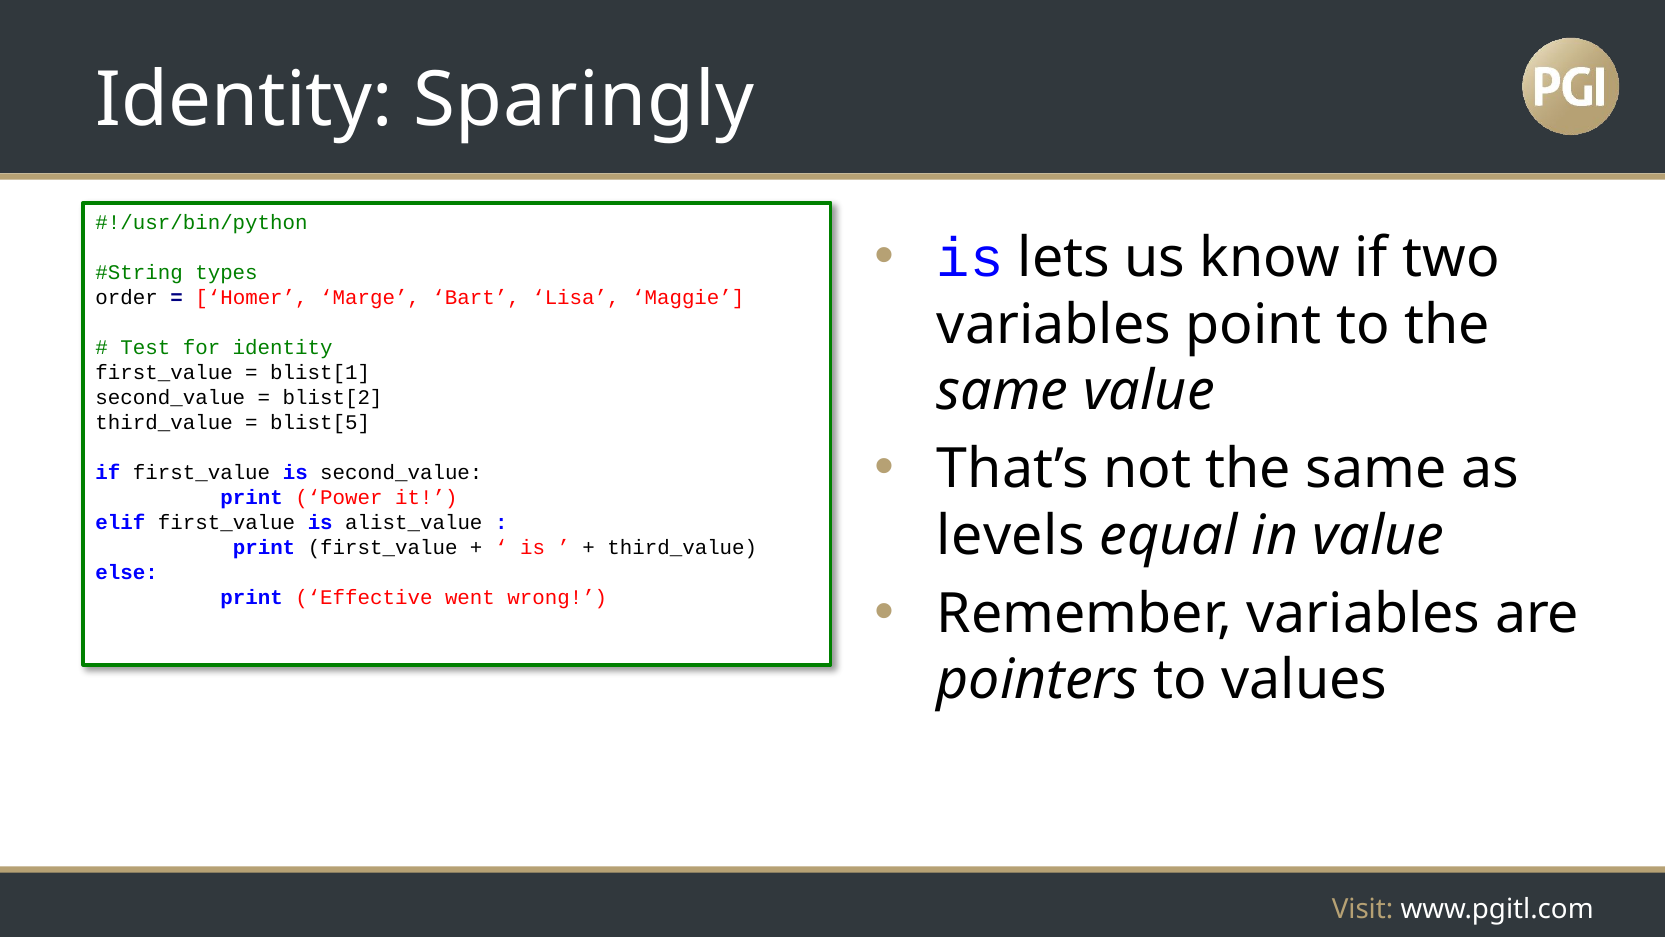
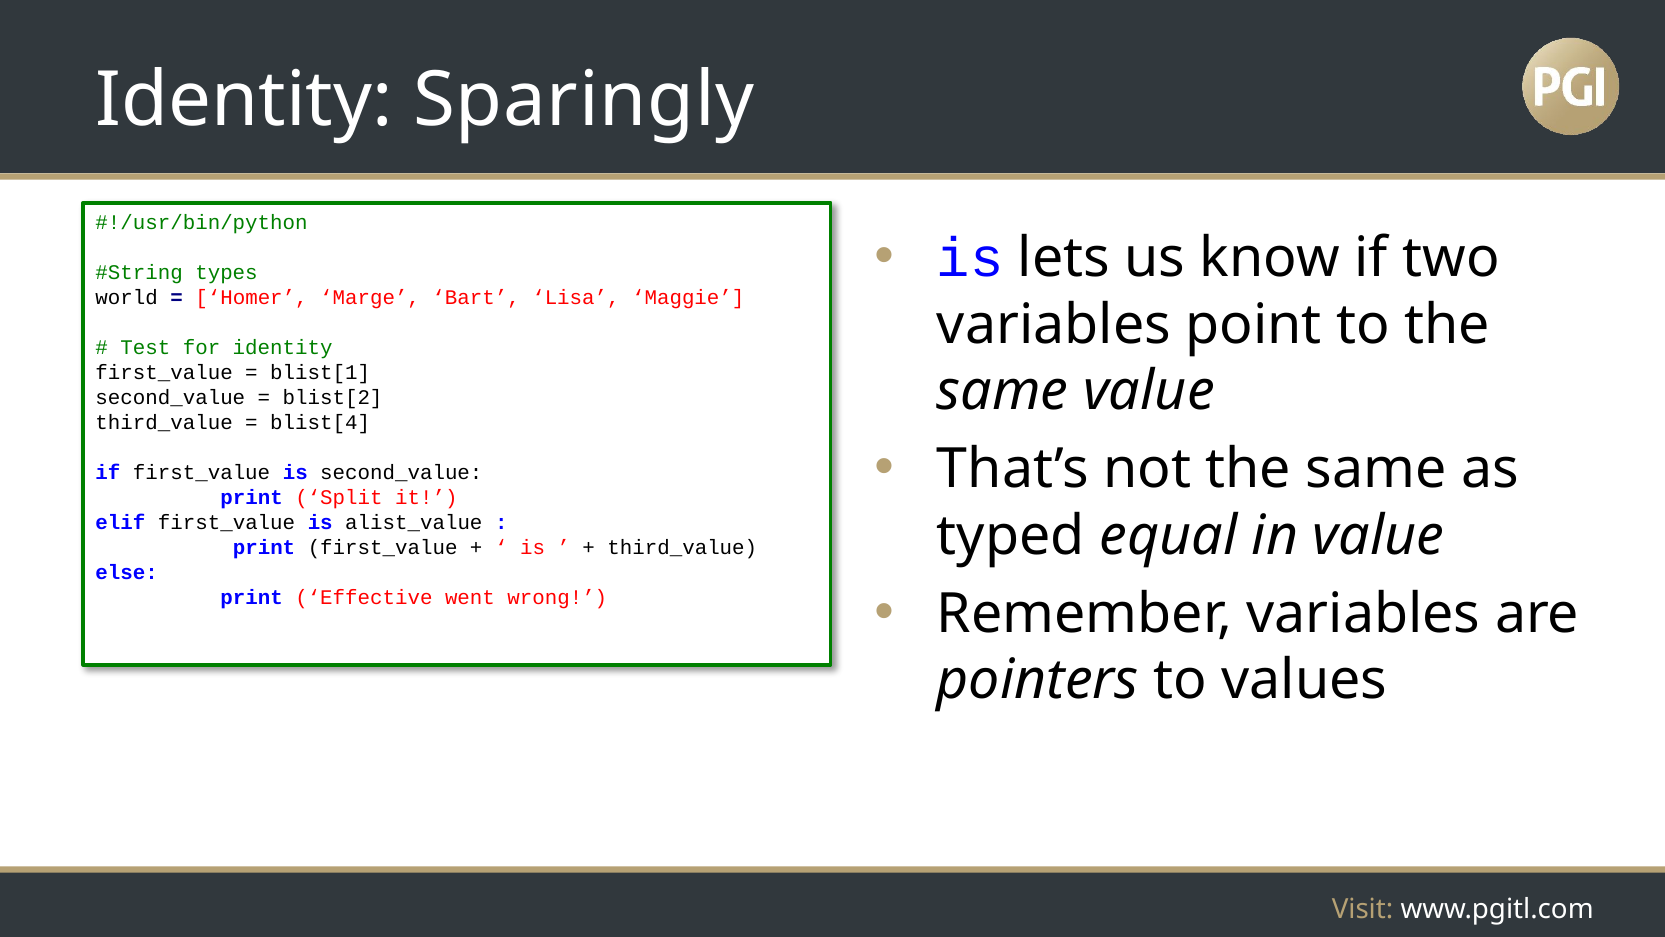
order: order -> world (127, 298)
blist[5: blist[5 -> blist[4 (320, 423)
Power: Power -> Split (339, 497)
levels: levels -> typed (1011, 536)
